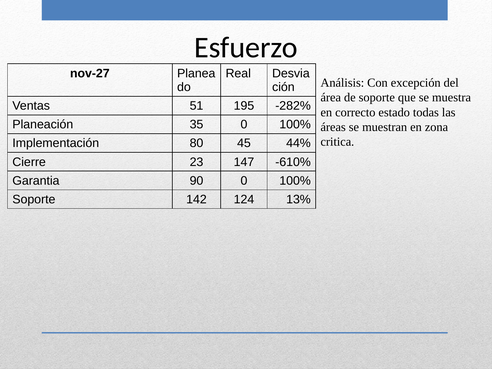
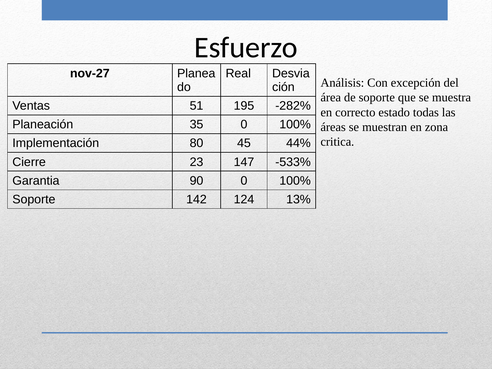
-610%: -610% -> -533% (293, 162)
